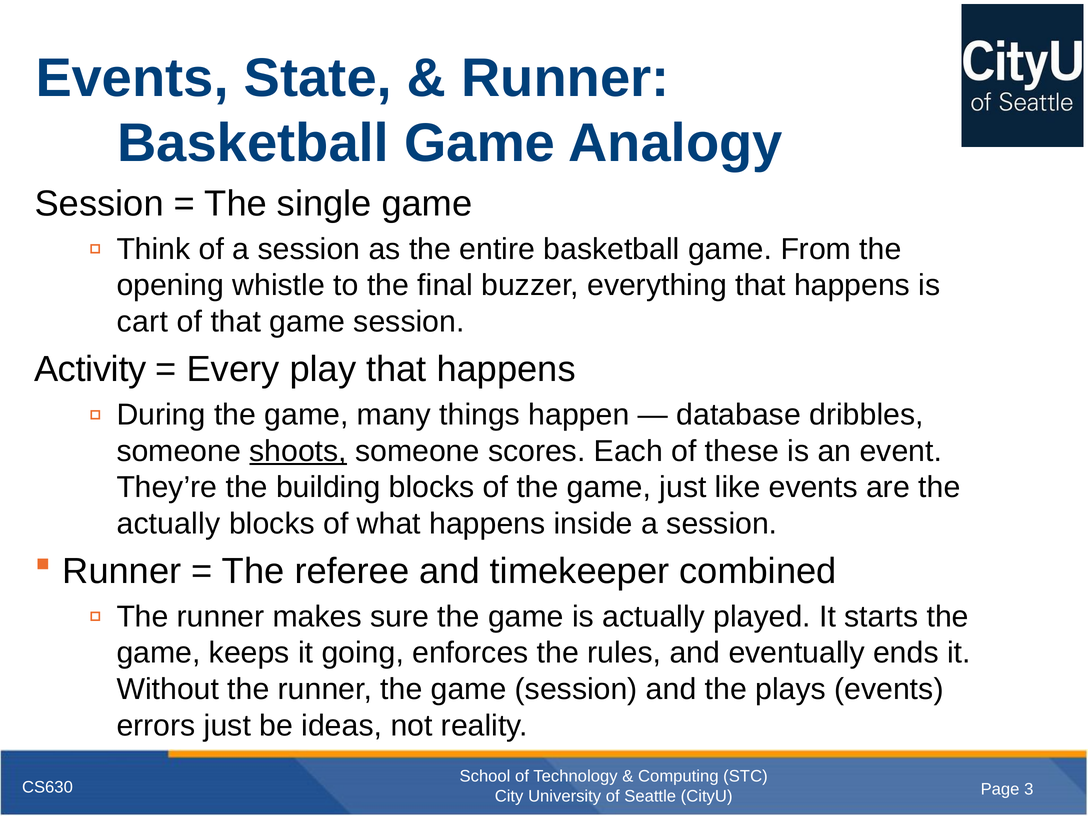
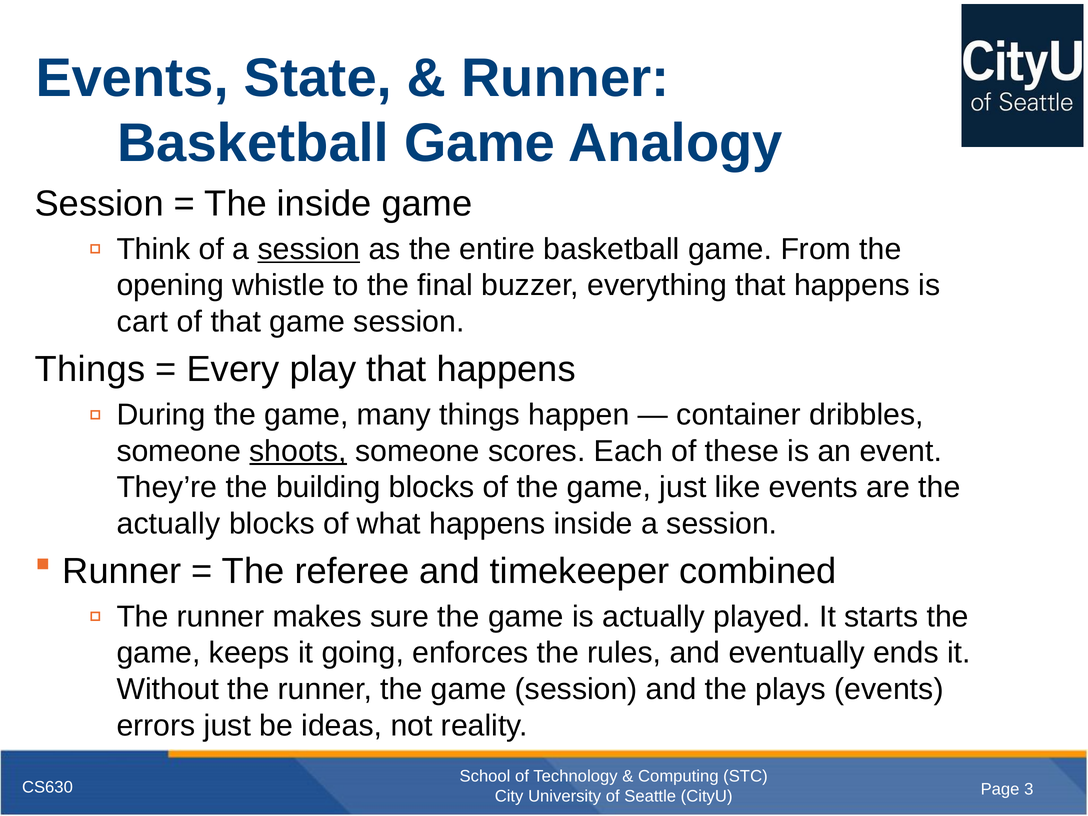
The single: single -> inside (324, 204)
session underline: none -> present (309, 249)
Activity: Activity -> Things (90, 369)
database: database -> container (739, 415)
